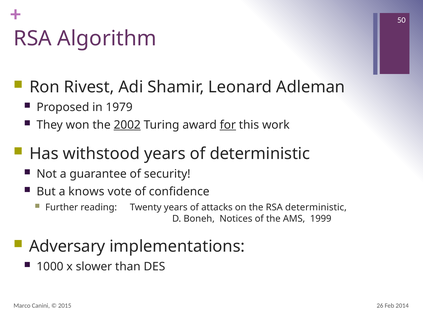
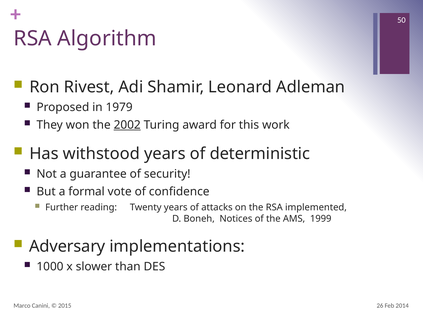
for underline: present -> none (228, 125)
knows: knows -> formal (87, 192)
RSA deterministic: deterministic -> implemented (316, 208)
